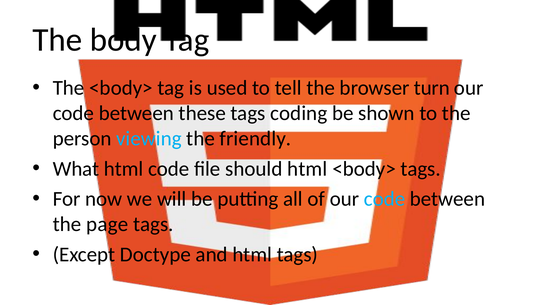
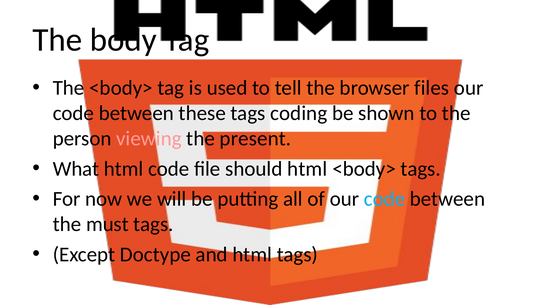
turn: turn -> files (432, 88)
viewing colour: light blue -> pink (149, 138)
friendly: friendly -> present (255, 138)
page: page -> must (107, 224)
